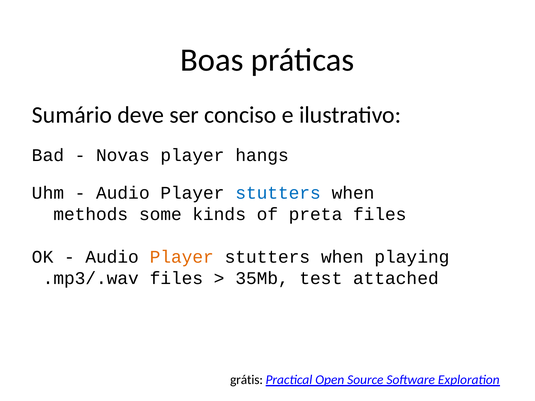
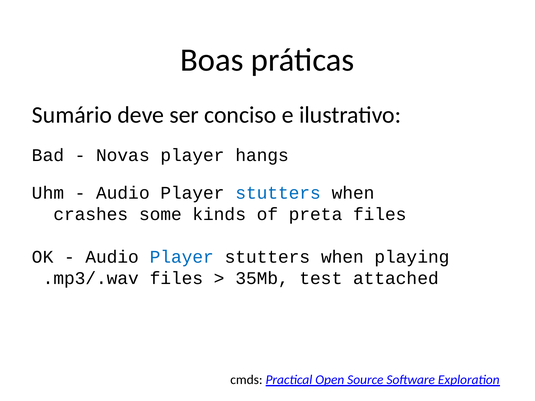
methods: methods -> crashes (91, 214)
Player colour: orange -> blue (182, 257)
grátis: grátis -> cmds (246, 380)
